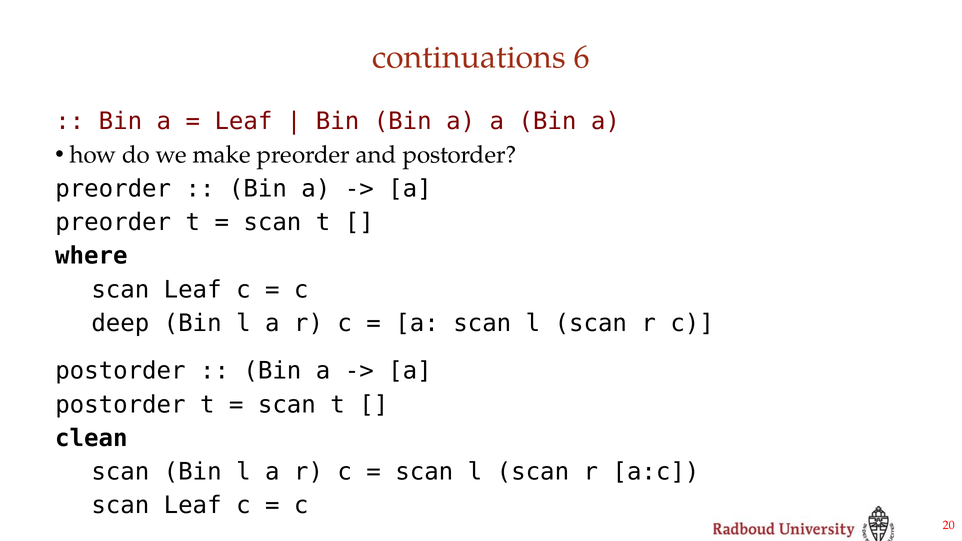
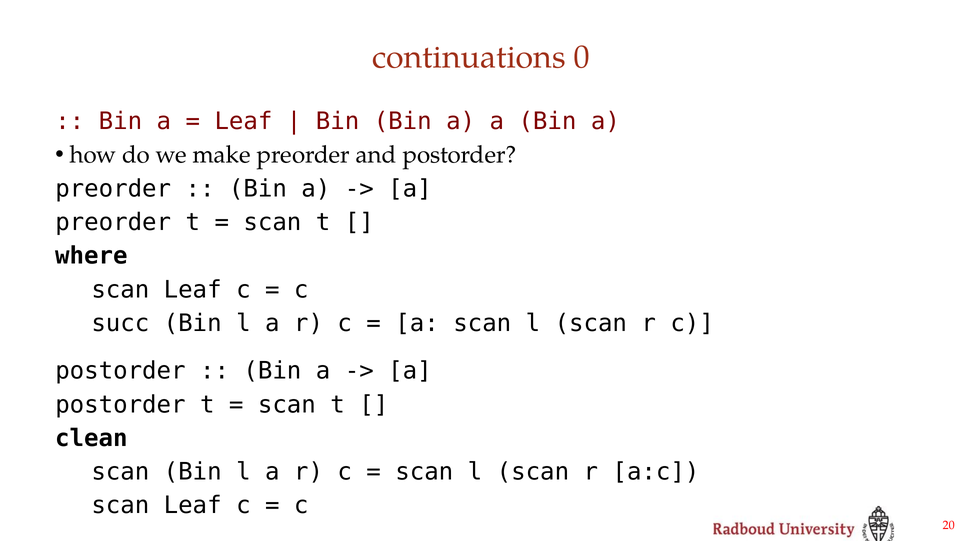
6: 6 -> 0 (582, 57)
deep: deep -> succ (120, 323)
